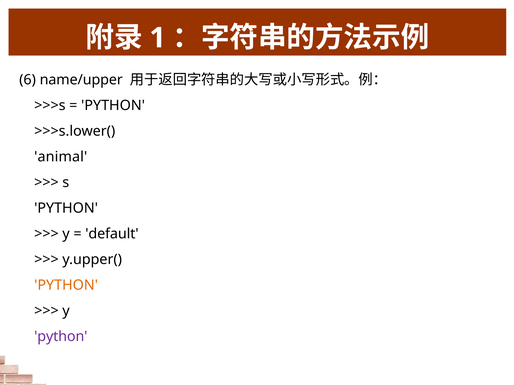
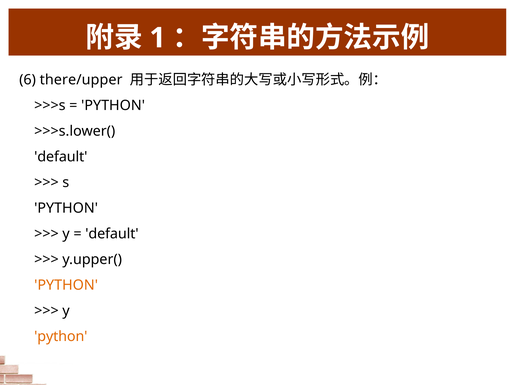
name/upper: name/upper -> there/upper (81, 80)
animal: animal -> default (61, 157)
python colour: purple -> orange (61, 337)
